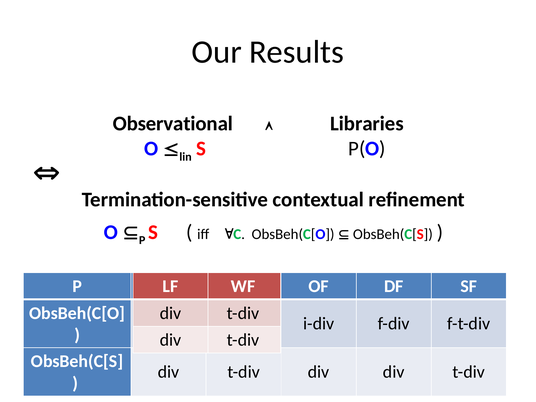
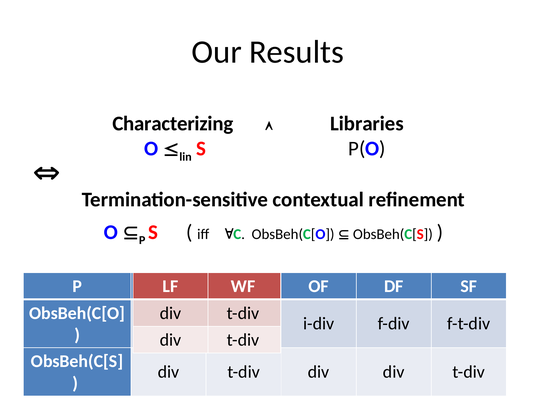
Observational: Observational -> Characterizing (173, 124)
